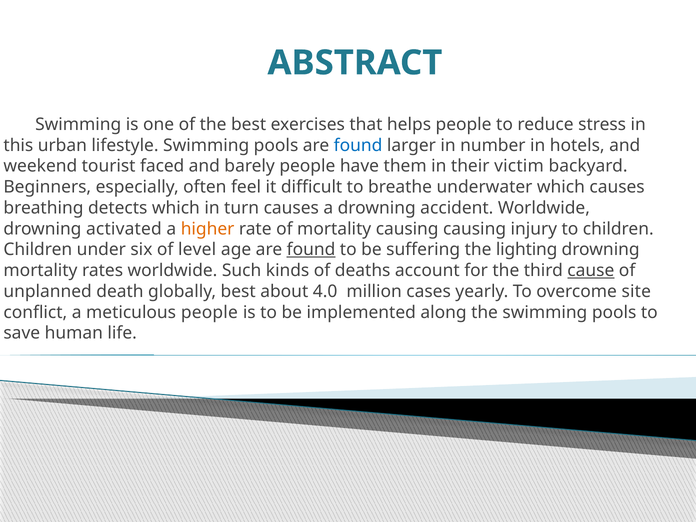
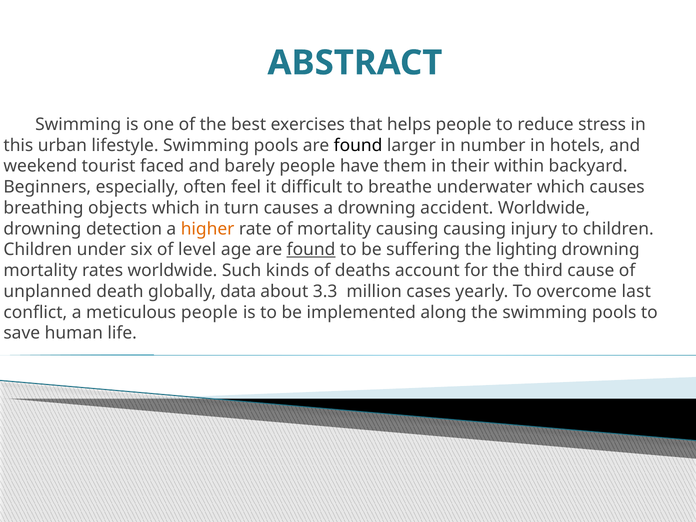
found colour: blue -> black (358, 145)
victim: victim -> within (519, 166)
detects: detects -> objects (118, 208)
activated: activated -> detection (124, 229)
cause underline: present -> none (591, 271)
globally best: best -> data (238, 291)
4.0: 4.0 -> 3.3 (325, 291)
site: site -> last (636, 291)
